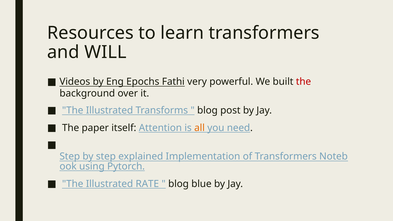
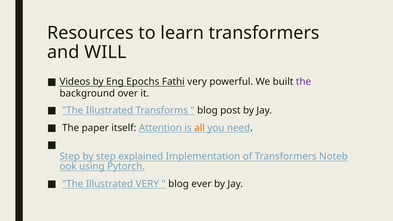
the colour: red -> purple (304, 82)
Illustrated RATE: RATE -> VERY (147, 184)
blue: blue -> ever (201, 184)
